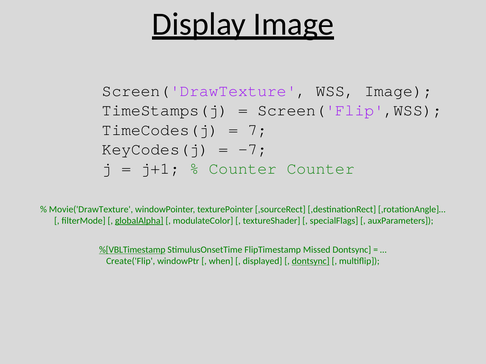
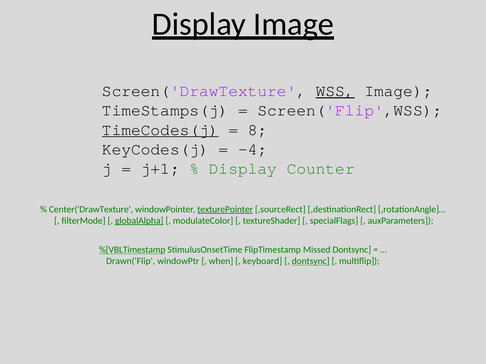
WSS underline: none -> present (335, 91)
TimeCodes(j underline: none -> present (160, 130)
7: 7 -> 8 (258, 130)
-7: -7 -> -4 (253, 149)
Counter: Counter -> Display (243, 169)
Movie('DrawTexture: Movie('DrawTexture -> Center('DrawTexture (91, 210)
texturePointer underline: none -> present (225, 210)
Create('Flip: Create('Flip -> Drawn('Flip (131, 261)
displayed: displayed -> keyboard (262, 261)
